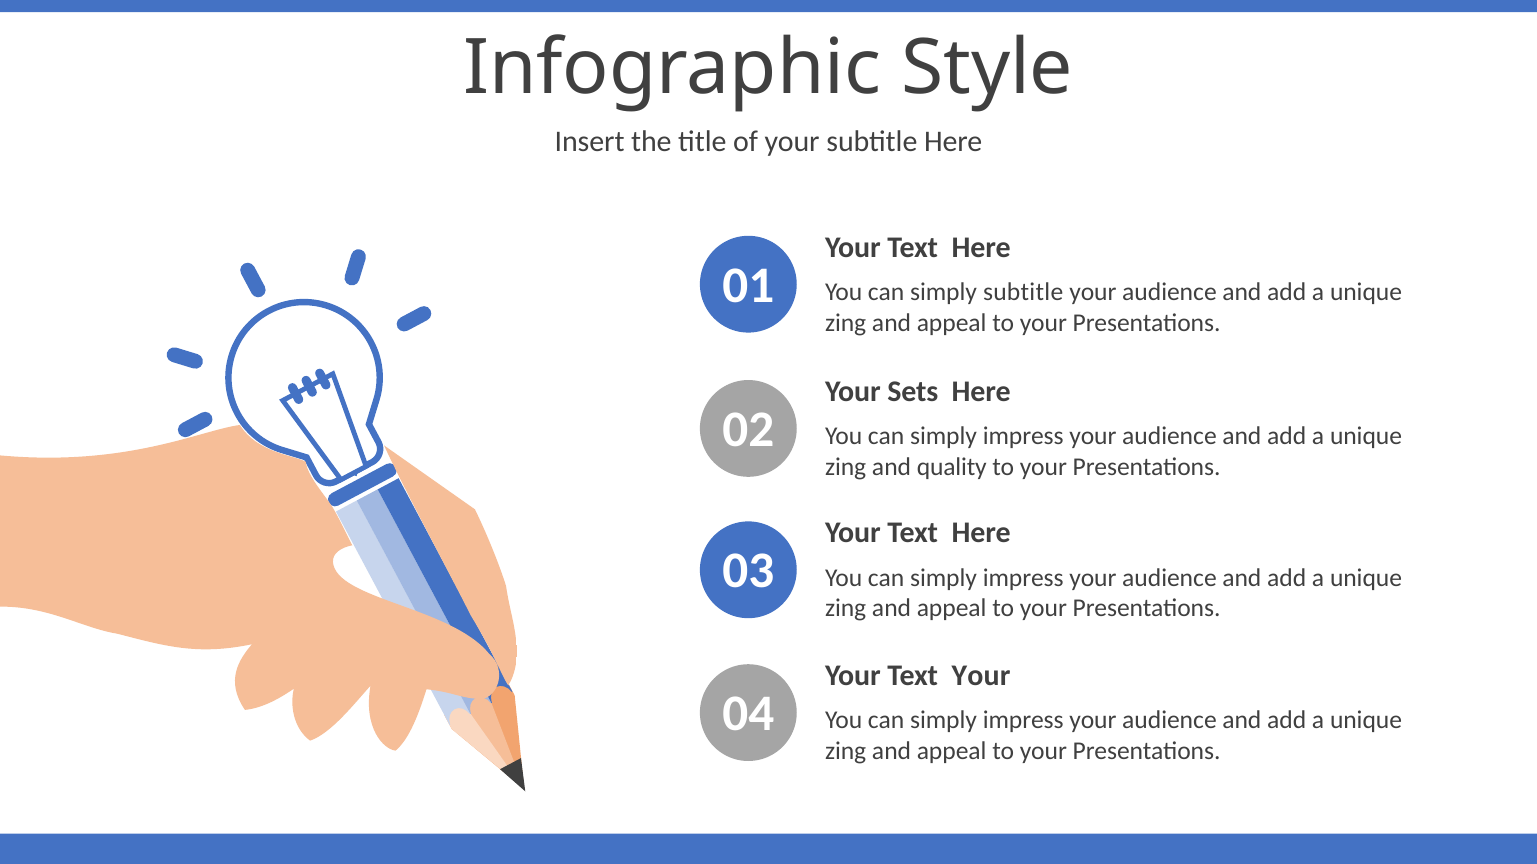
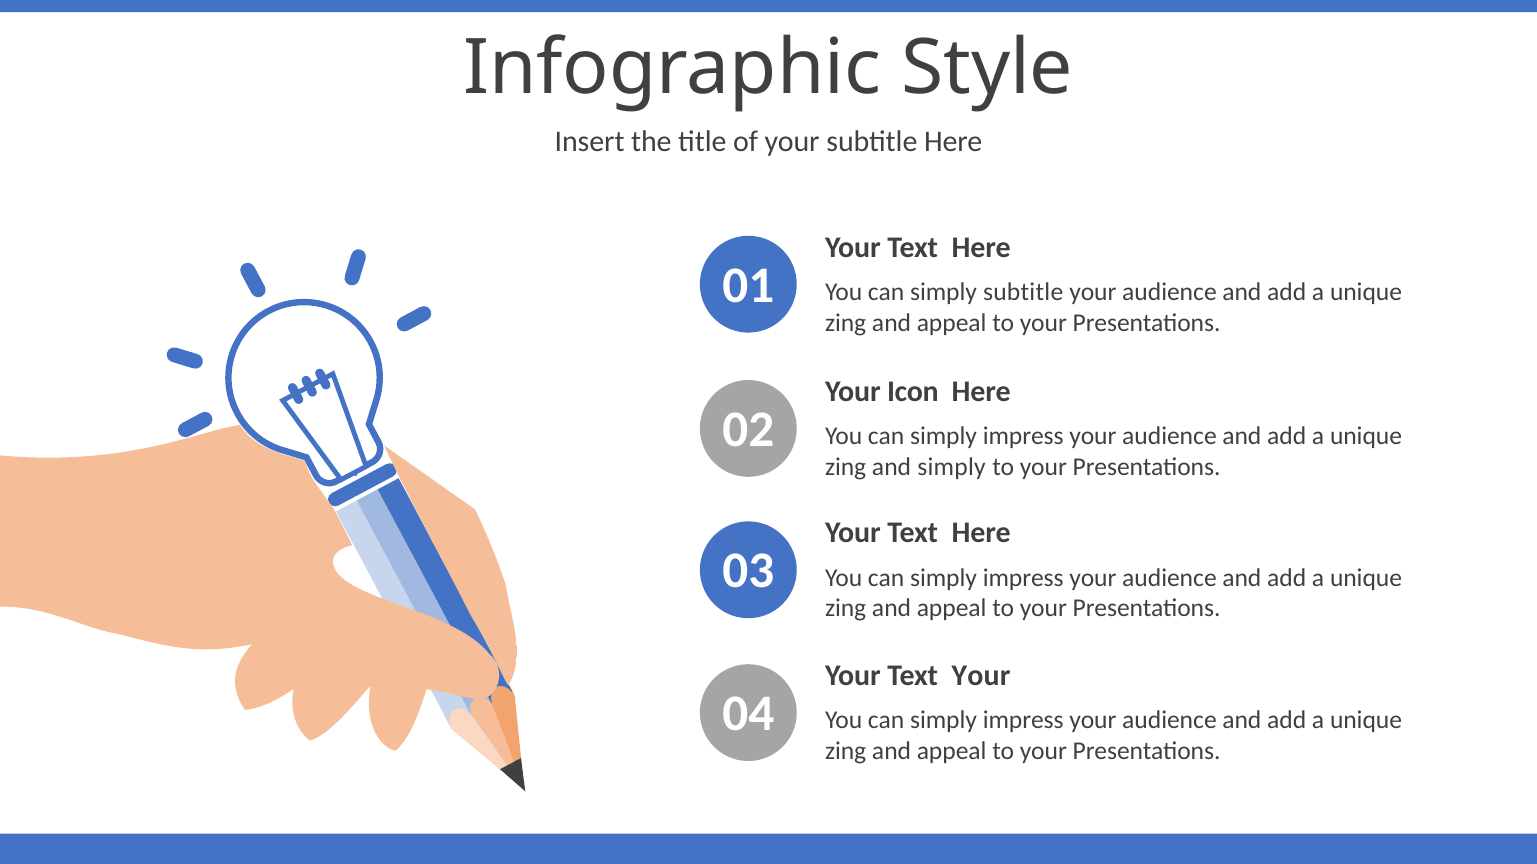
Sets: Sets -> Icon (913, 392)
and quality: quality -> simply (952, 467)
